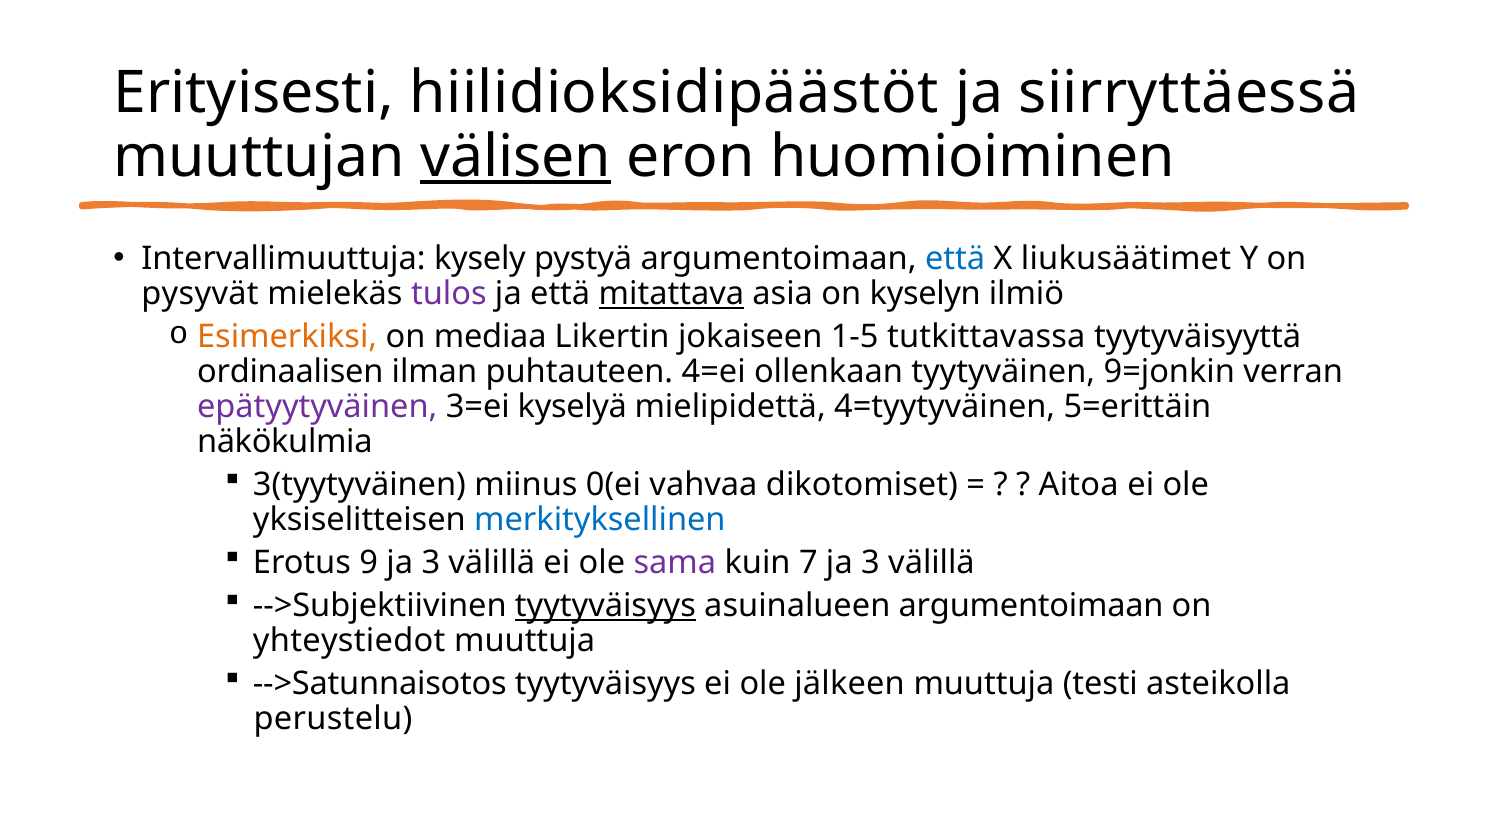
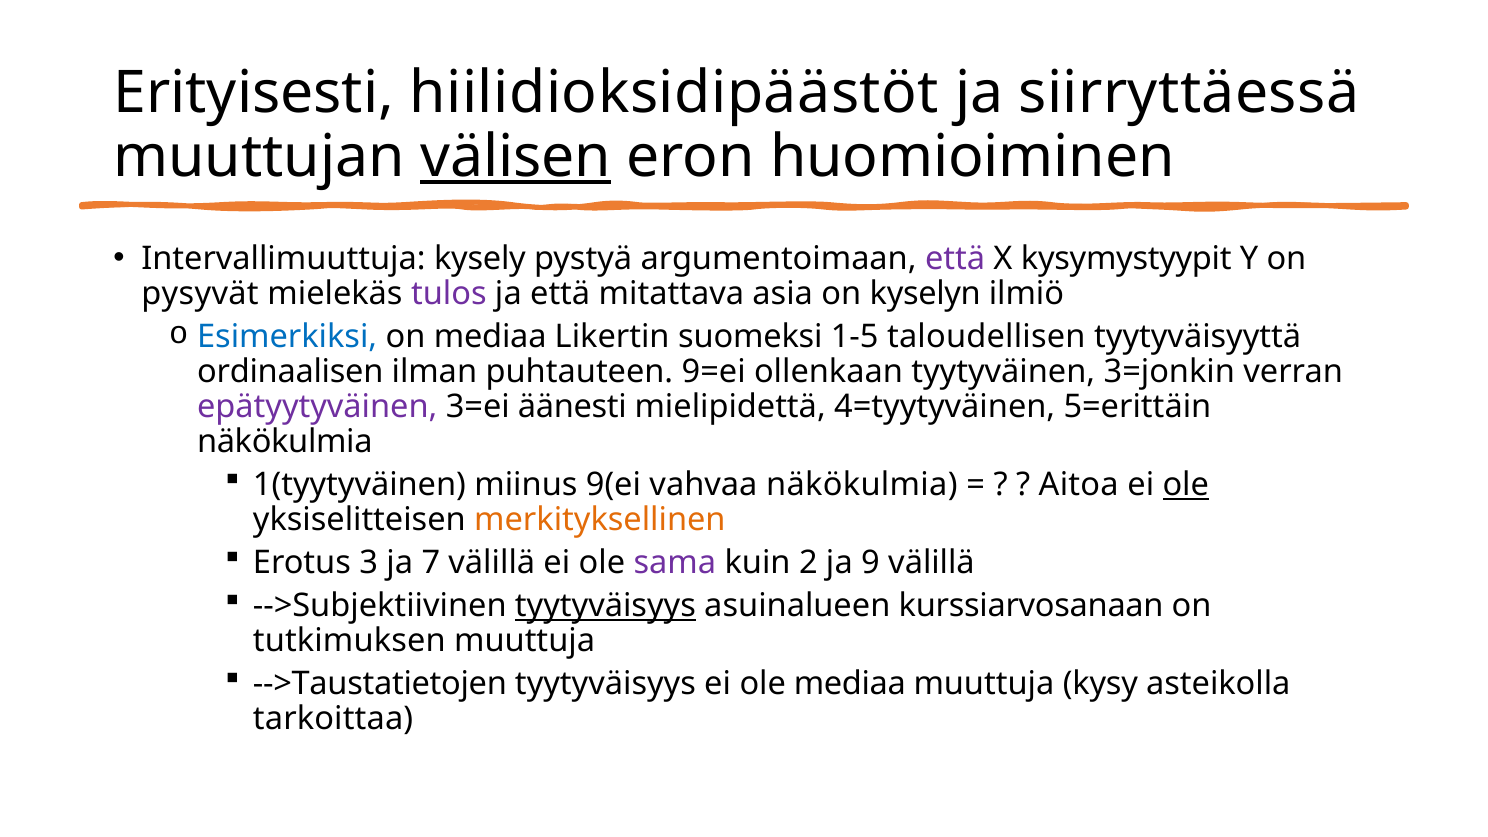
että colour: blue -> purple (955, 258)
liukusäätimet: liukusäätimet -> kysymystyypit (1126, 258)
mitattava underline: present -> none (671, 294)
Esimerkiksi colour: orange -> blue (287, 336)
jokaiseen: jokaiseen -> suomeksi (750, 336)
tutkittavassa: tutkittavassa -> taloudellisen (986, 336)
4=ei: 4=ei -> 9=ei (714, 372)
9=jonkin: 9=jonkin -> 3=jonkin (1169, 372)
kyselyä: kyselyä -> äänesti (572, 407)
3(tyytyväinen: 3(tyytyväinen -> 1(tyytyväinen (359, 485)
0(ei: 0(ei -> 9(ei (613, 485)
vahvaa dikotomiset: dikotomiset -> näkökulmia (862, 485)
ole underline: none -> present (1186, 485)
merkityksellinen colour: blue -> orange (600, 520)
9: 9 -> 3 (369, 563)
3: 3 -> 7 (431, 563)
7: 7 -> 2 (808, 563)
3: 3 -> 9 (870, 563)
asuinalueen argumentoimaan: argumentoimaan -> kurssiarvosanaan (1031, 606)
yhteystiedot: yhteystiedot -> tutkimuksen (349, 641)
-->Satunnaisotos: -->Satunnaisotos -> -->Taustatietojen (380, 684)
ole jälkeen: jälkeen -> mediaa (850, 684)
testi: testi -> kysy (1100, 684)
perustelu: perustelu -> tarkoittaa (333, 719)
